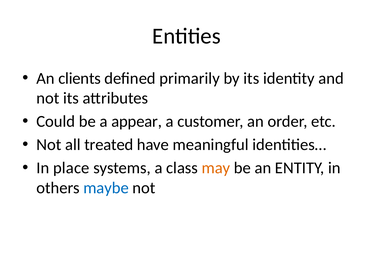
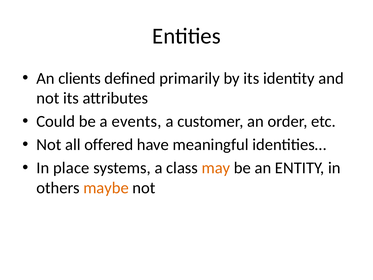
appear: appear -> events (137, 121)
treated: treated -> offered (109, 145)
maybe colour: blue -> orange (106, 188)
